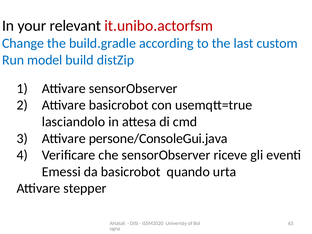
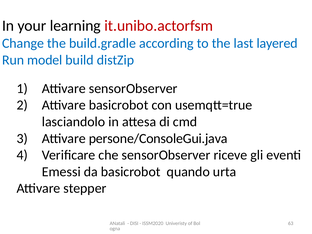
relevant: relevant -> learning (75, 26)
custom: custom -> layered (277, 43)
